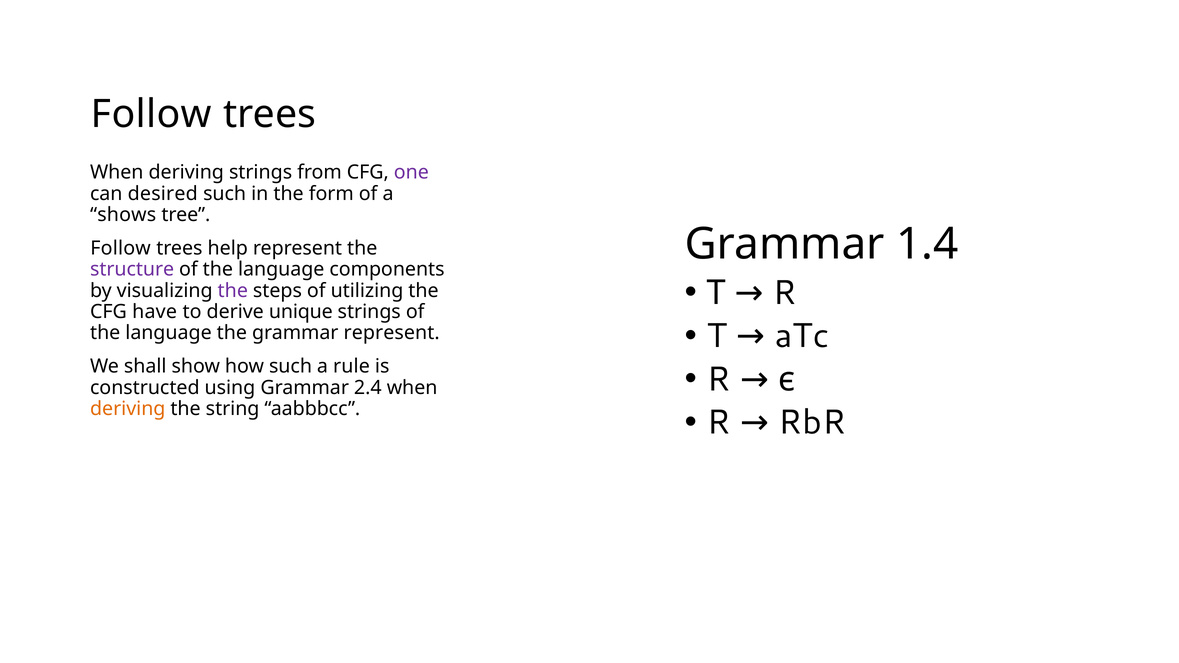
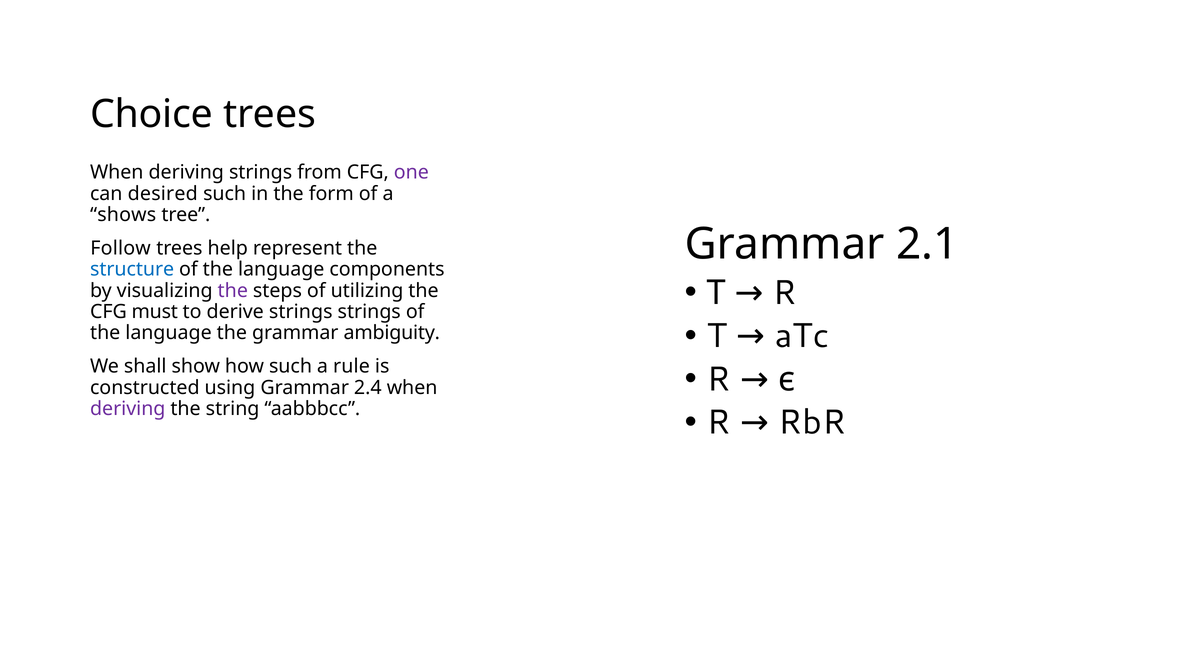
Follow: Follow -> Choice (152, 114)
1.4: 1.4 -> 2.1 (927, 244)
structure colour: purple -> blue (132, 269)
have: have -> must (155, 312)
derive unique: unique -> strings (301, 312)
grammar represent: represent -> ambiguity (392, 333)
deriving colour: orange -> purple (128, 409)
